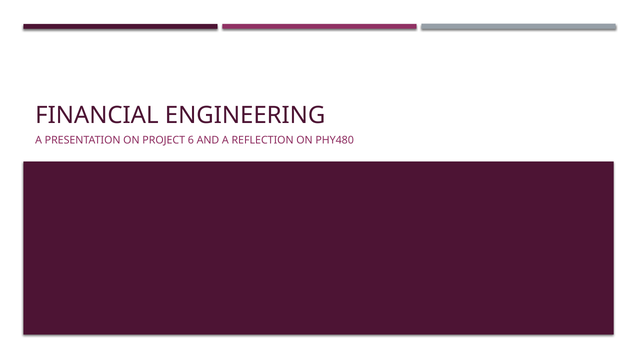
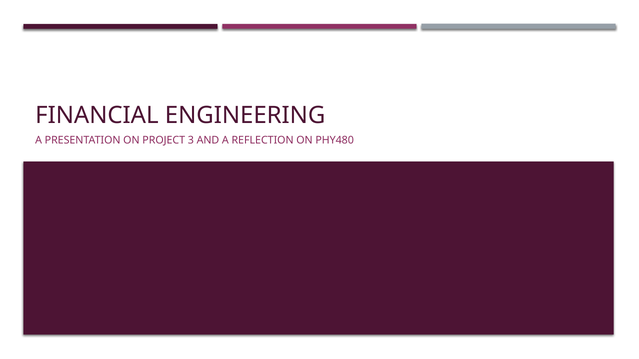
6: 6 -> 3 (191, 140)
